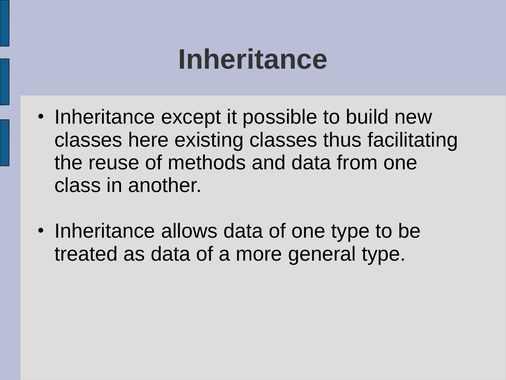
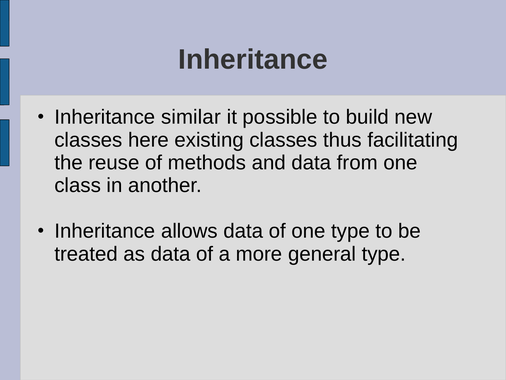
except: except -> similar (191, 117)
